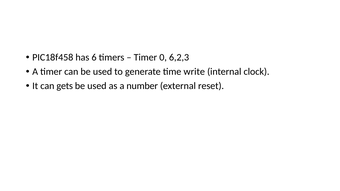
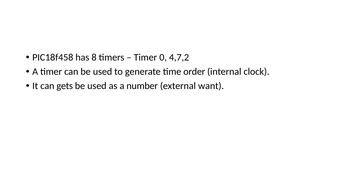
6: 6 -> 8 (94, 57)
6,2,3: 6,2,3 -> 4,7,2 (179, 57)
write: write -> order (194, 72)
reset: reset -> want (211, 86)
